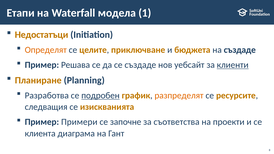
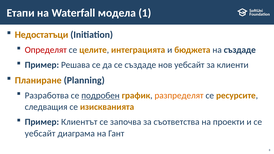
Определят colour: orange -> red (46, 50)
приключване: приключване -> интеграцията (138, 50)
клиенти underline: present -> none (233, 65)
Примери: Примери -> Клиентът (79, 122)
започне: започне -> започва (126, 122)
клиента: клиента -> уебсайт (40, 133)
